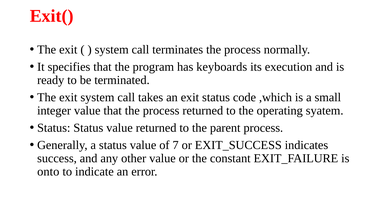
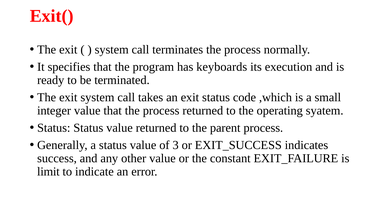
7: 7 -> 3 (176, 145)
onto: onto -> limit (48, 171)
